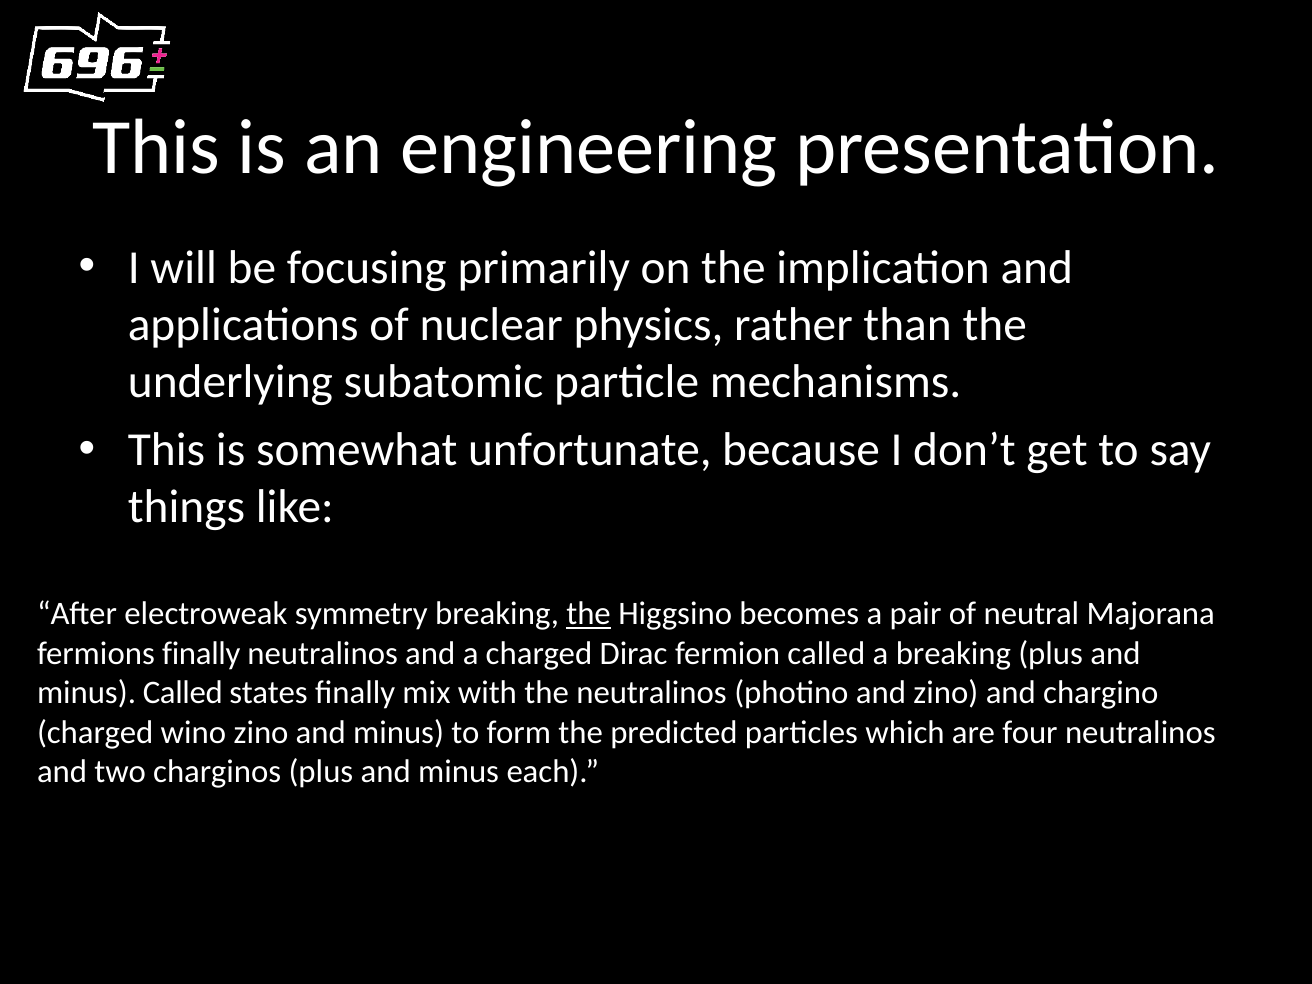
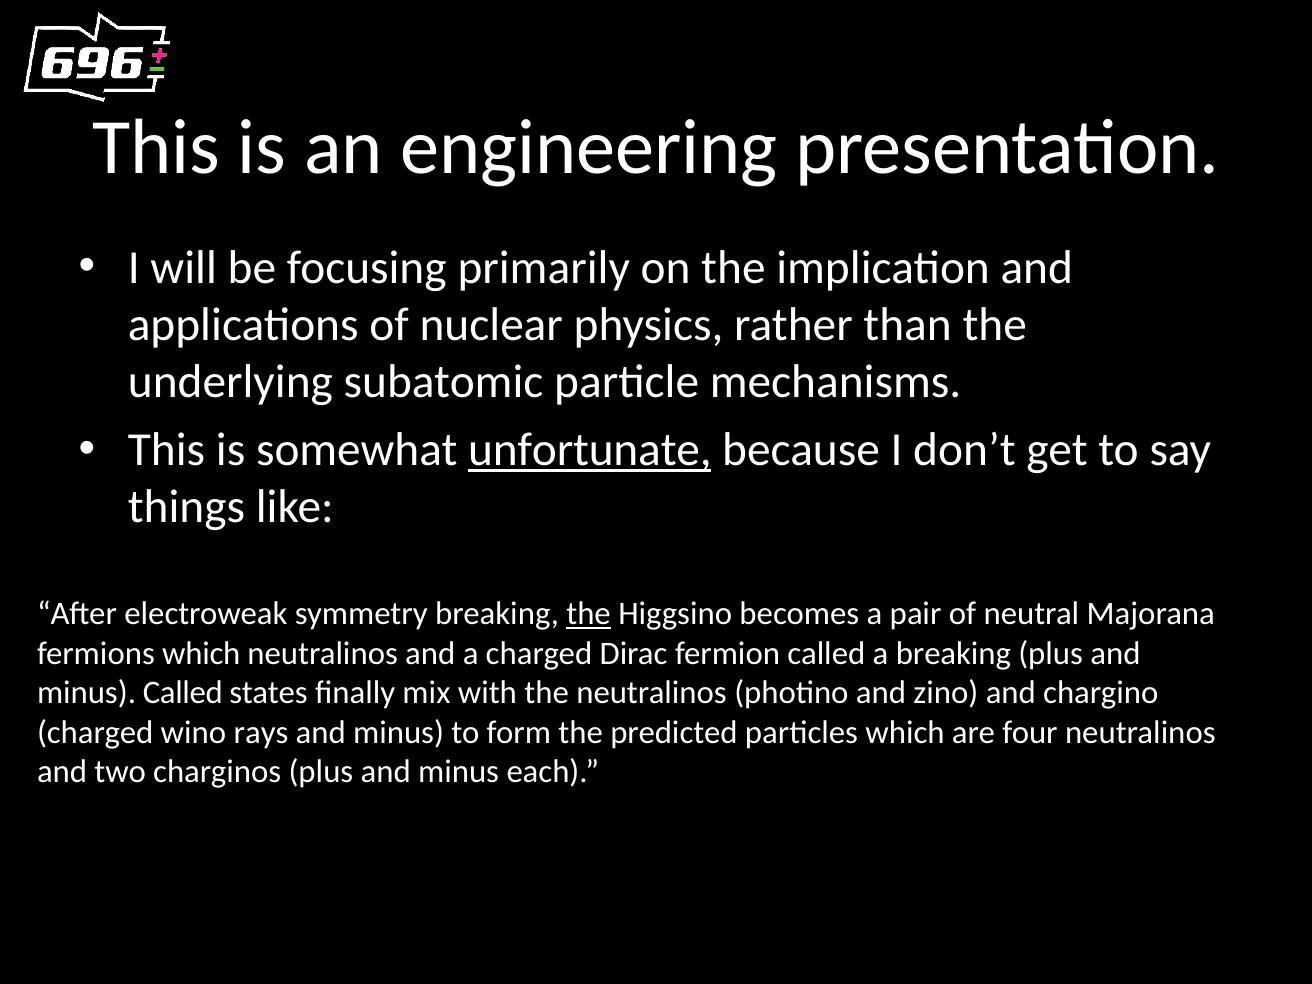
unfortunate underline: none -> present (590, 450)
fermions finally: finally -> which (201, 653)
wino zino: zino -> rays (261, 732)
